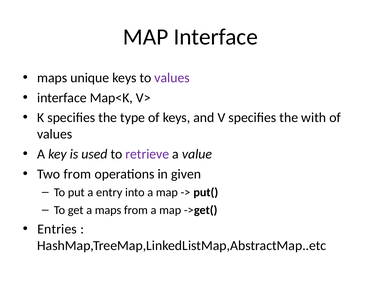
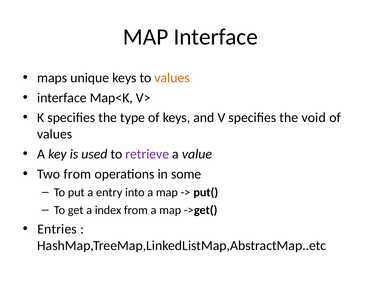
values colour: purple -> orange (172, 78)
with: with -> void (314, 118)
given: given -> some (186, 174)
a maps: maps -> index (108, 210)
